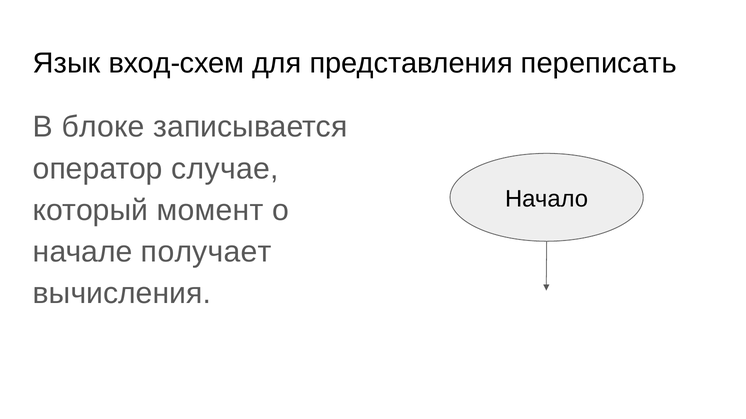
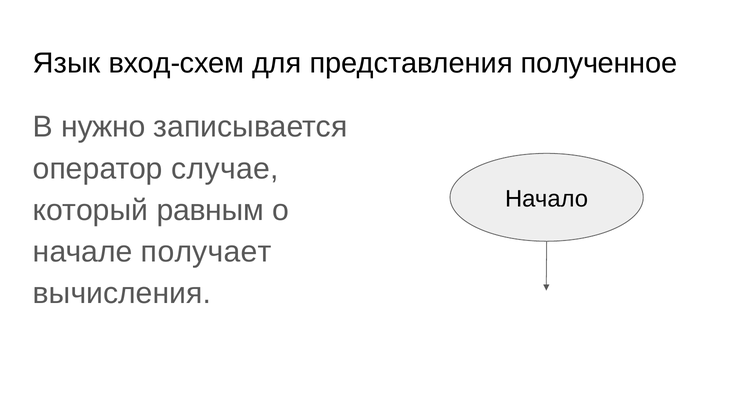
переписать: переписать -> полученное (599, 63)
блоке: блоке -> нужно (103, 127)
момент: момент -> равным (210, 211)
